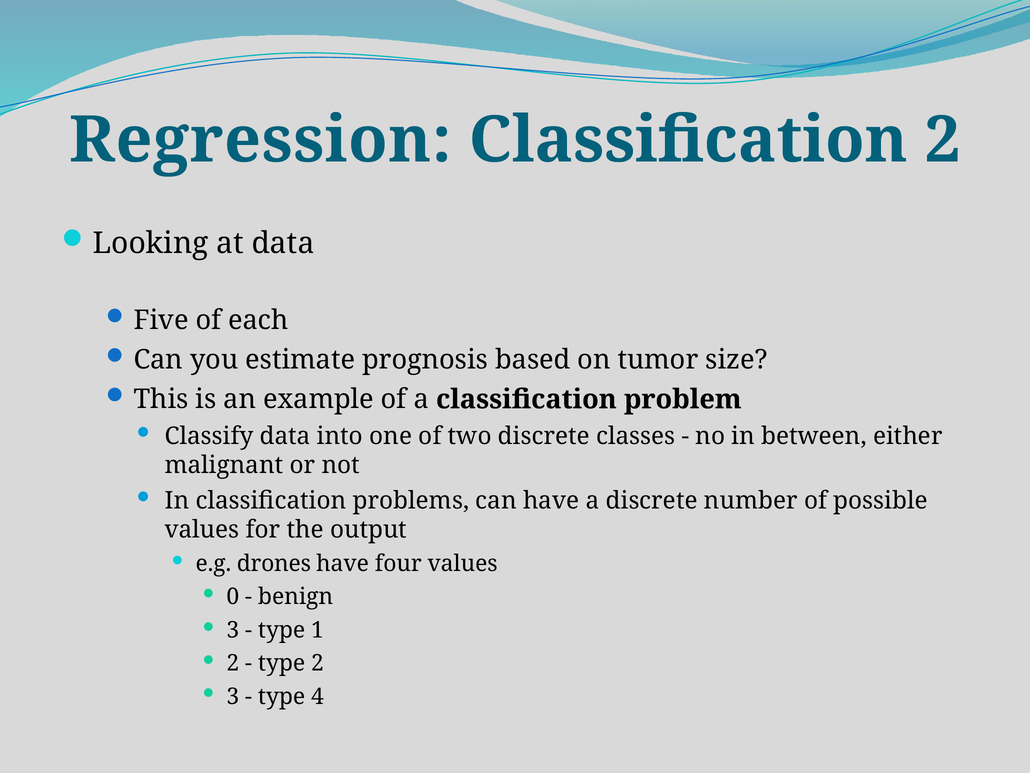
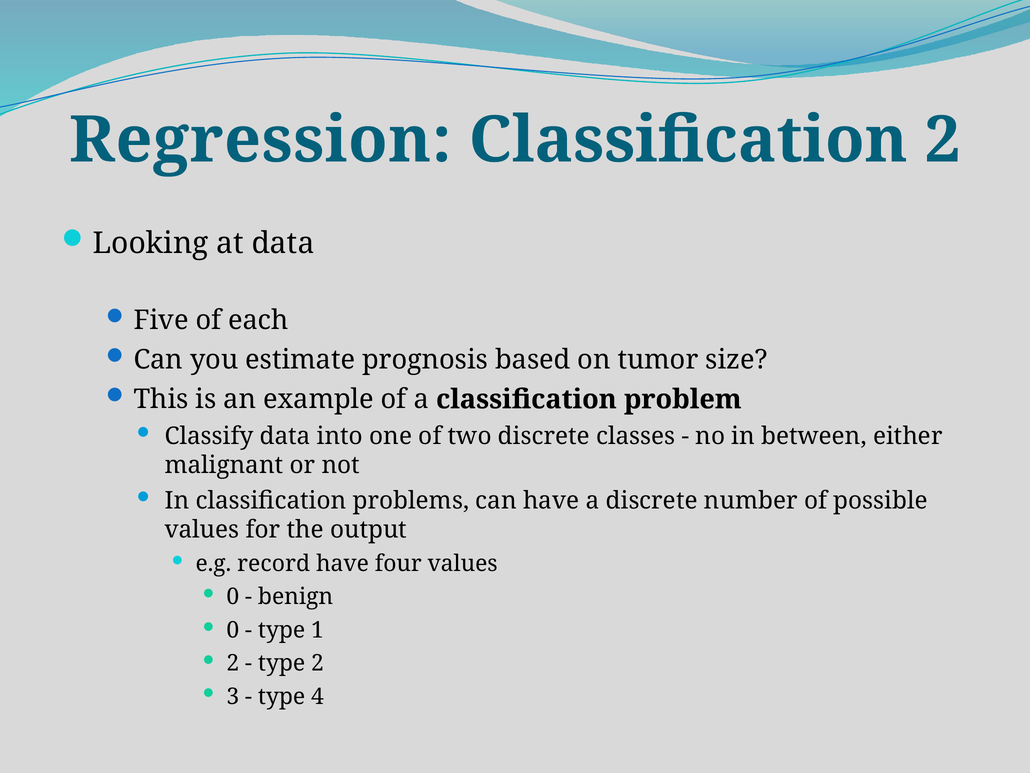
drones: drones -> record (274, 563)
3: 3 -> 0 (233, 630)
